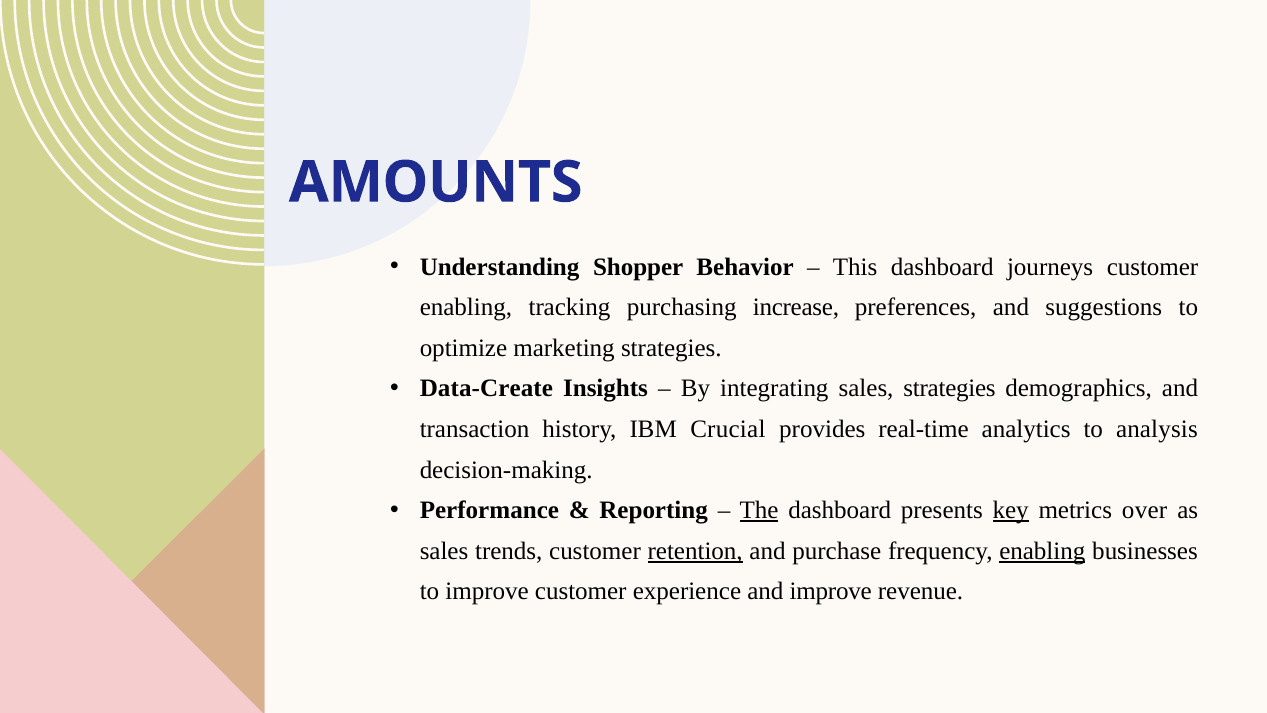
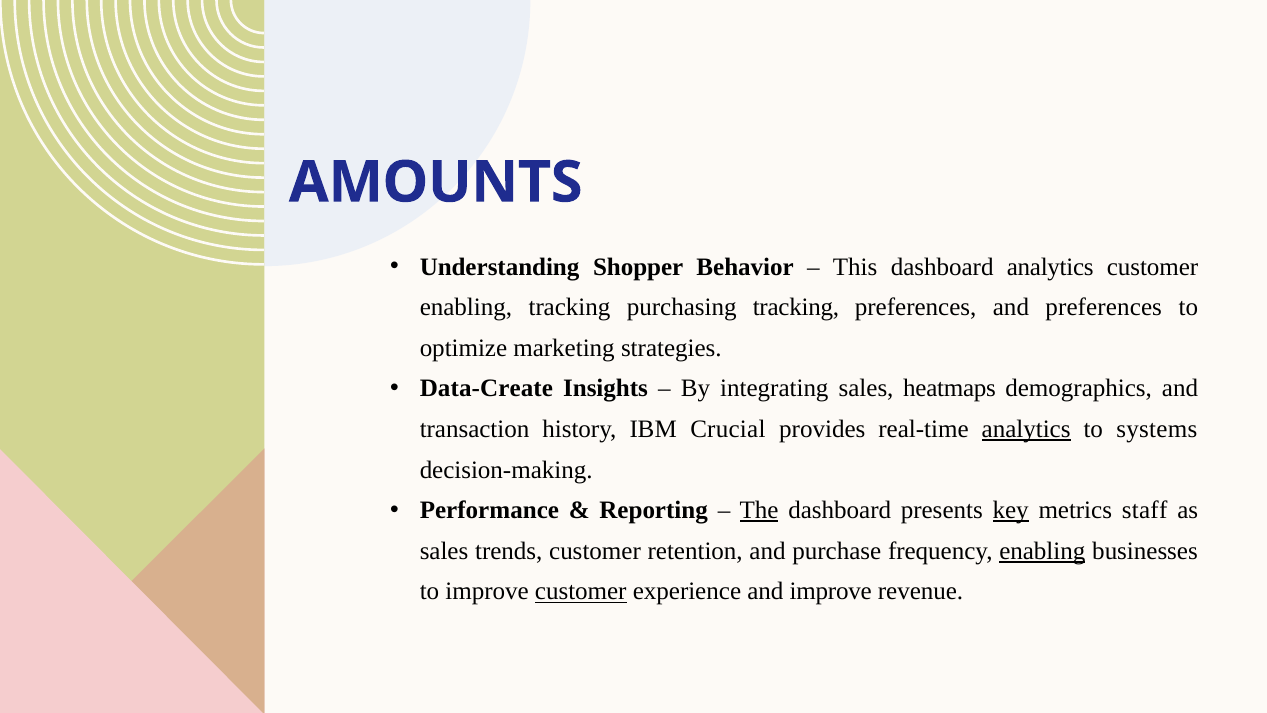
dashboard journeys: journeys -> analytics (1050, 267)
purchasing increase: increase -> tracking (796, 307)
and suggestions: suggestions -> preferences (1104, 307)
sales strategies: strategies -> heatmaps (950, 388)
analytics underline: none -> present (1026, 429)
analysis: analysis -> systems (1157, 429)
over: over -> staff (1145, 510)
retention underline: present -> none (695, 551)
customer underline: none -> present (581, 591)
